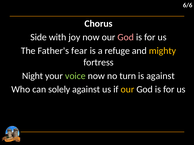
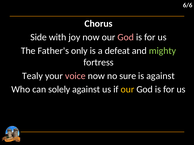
fear: fear -> only (79, 51)
refuge: refuge -> defeat (117, 51)
mighty colour: yellow -> light green (162, 51)
Night: Night -> Tealy (32, 76)
voice colour: light green -> pink (75, 76)
turn: turn -> sure (128, 76)
